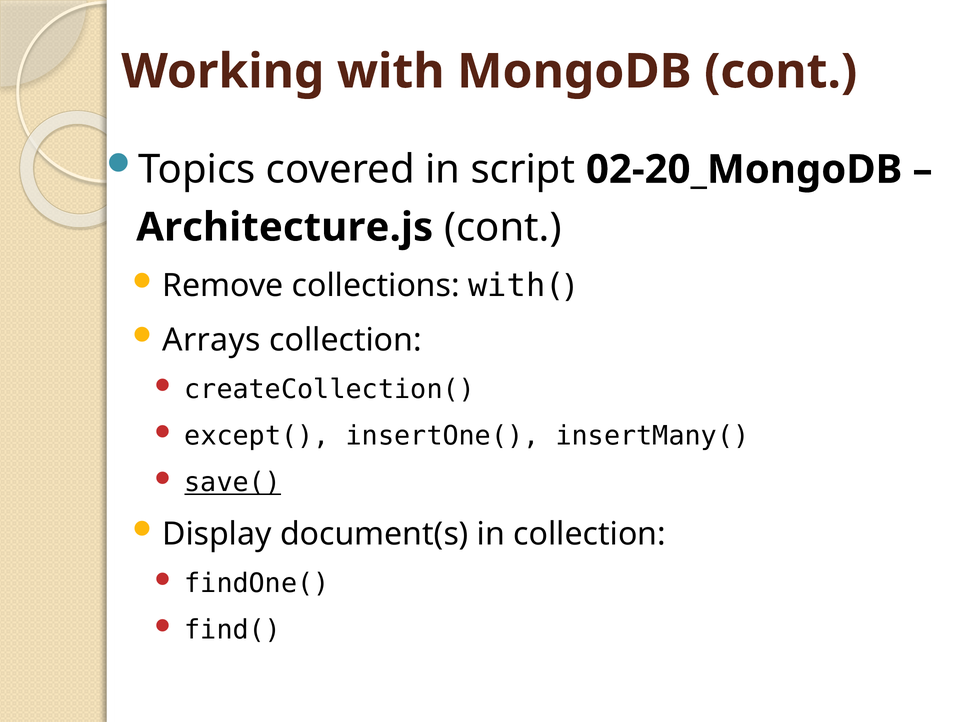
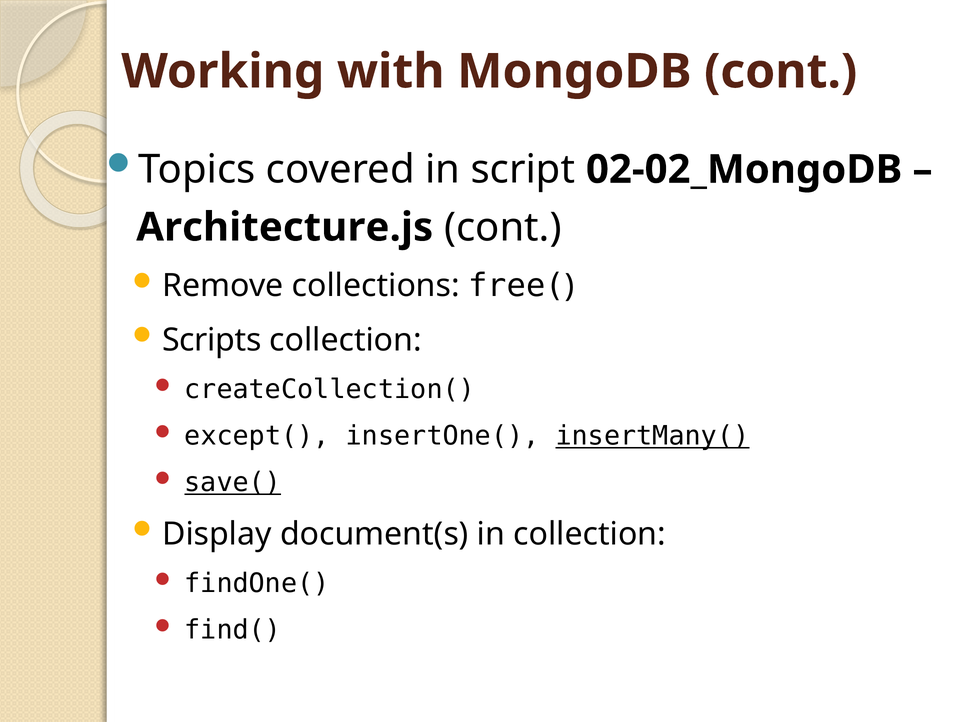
02-20_MongoDB: 02-20_MongoDB -> 02-02_MongoDB (744, 170)
with(: with( -> free( (516, 286)
Arrays: Arrays -> Scripts (212, 340)
insertMany( underline: none -> present (652, 436)
